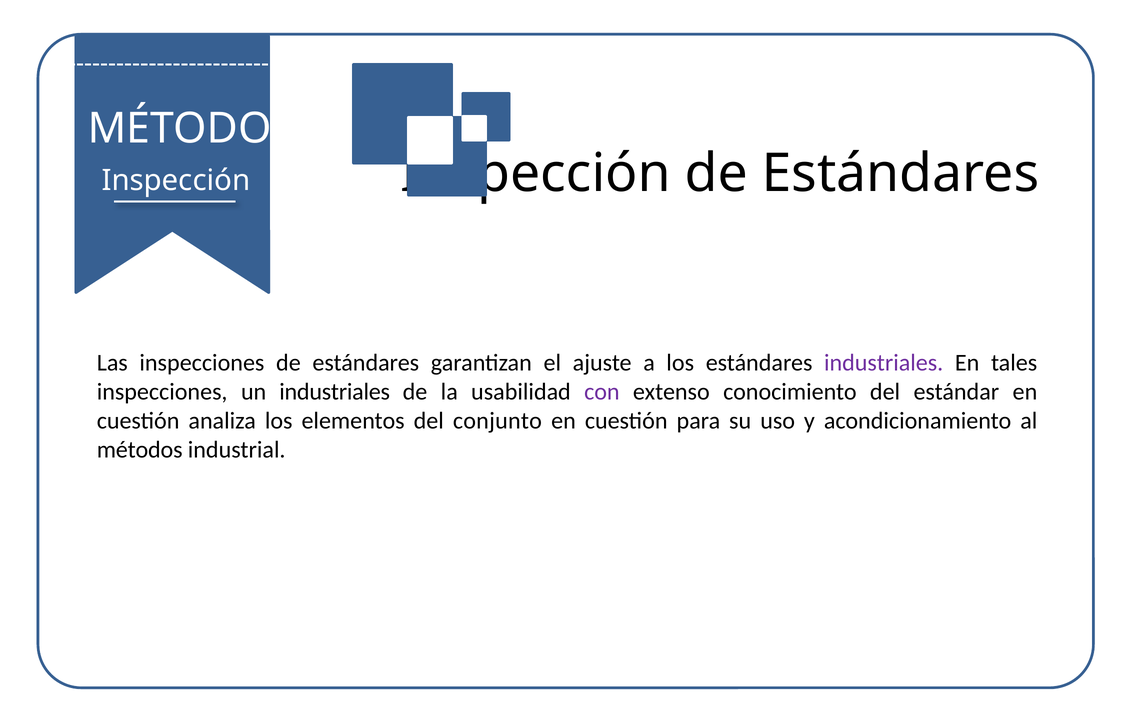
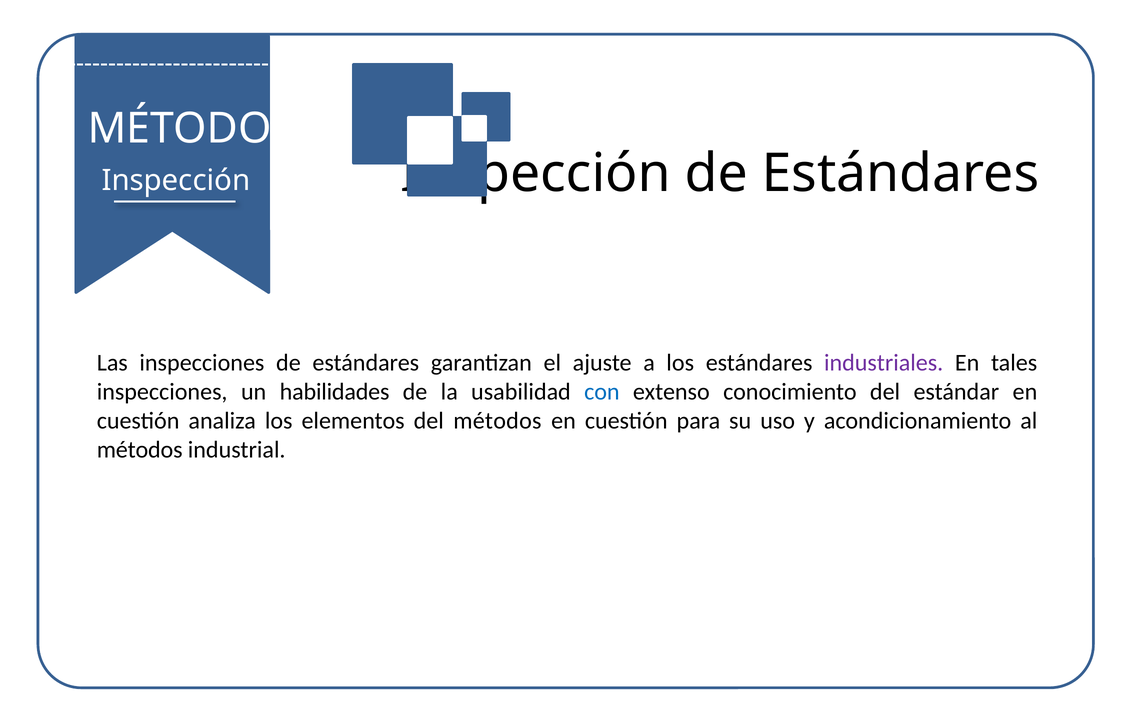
un industriales: industriales -> habilidades (335, 391)
con colour: purple -> blue (602, 391)
del conjunto: conjunto -> métodos (497, 420)
